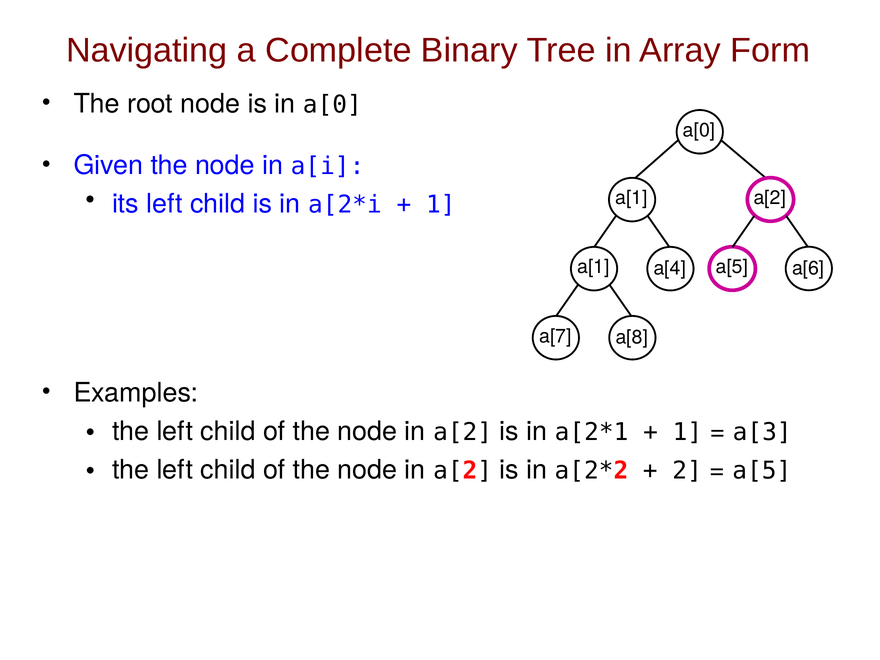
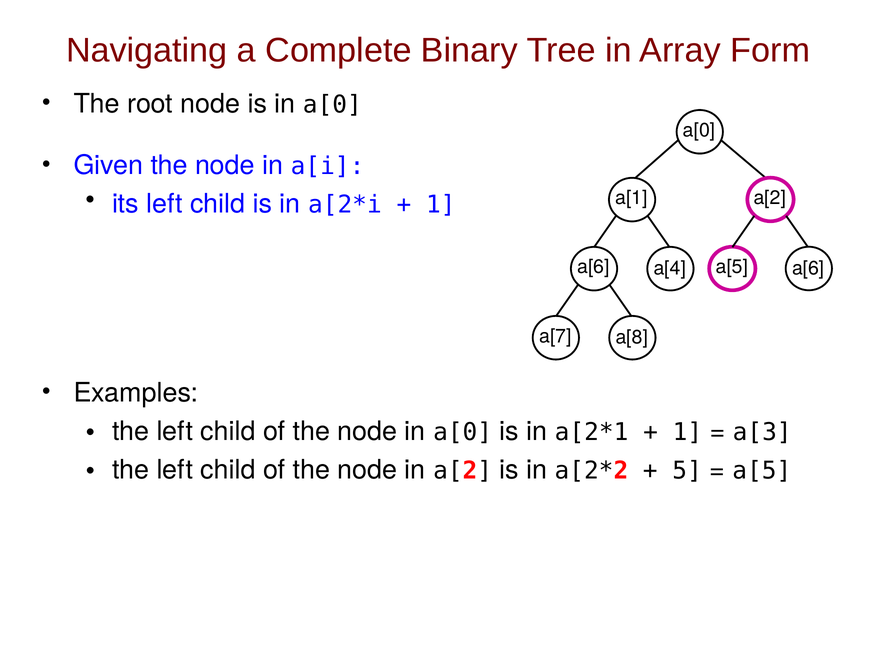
a[1: a[1 -> a[6 (594, 267)
a[2: a[2 -> a[0 (463, 432)
2: 2 -> 5 (687, 471)
